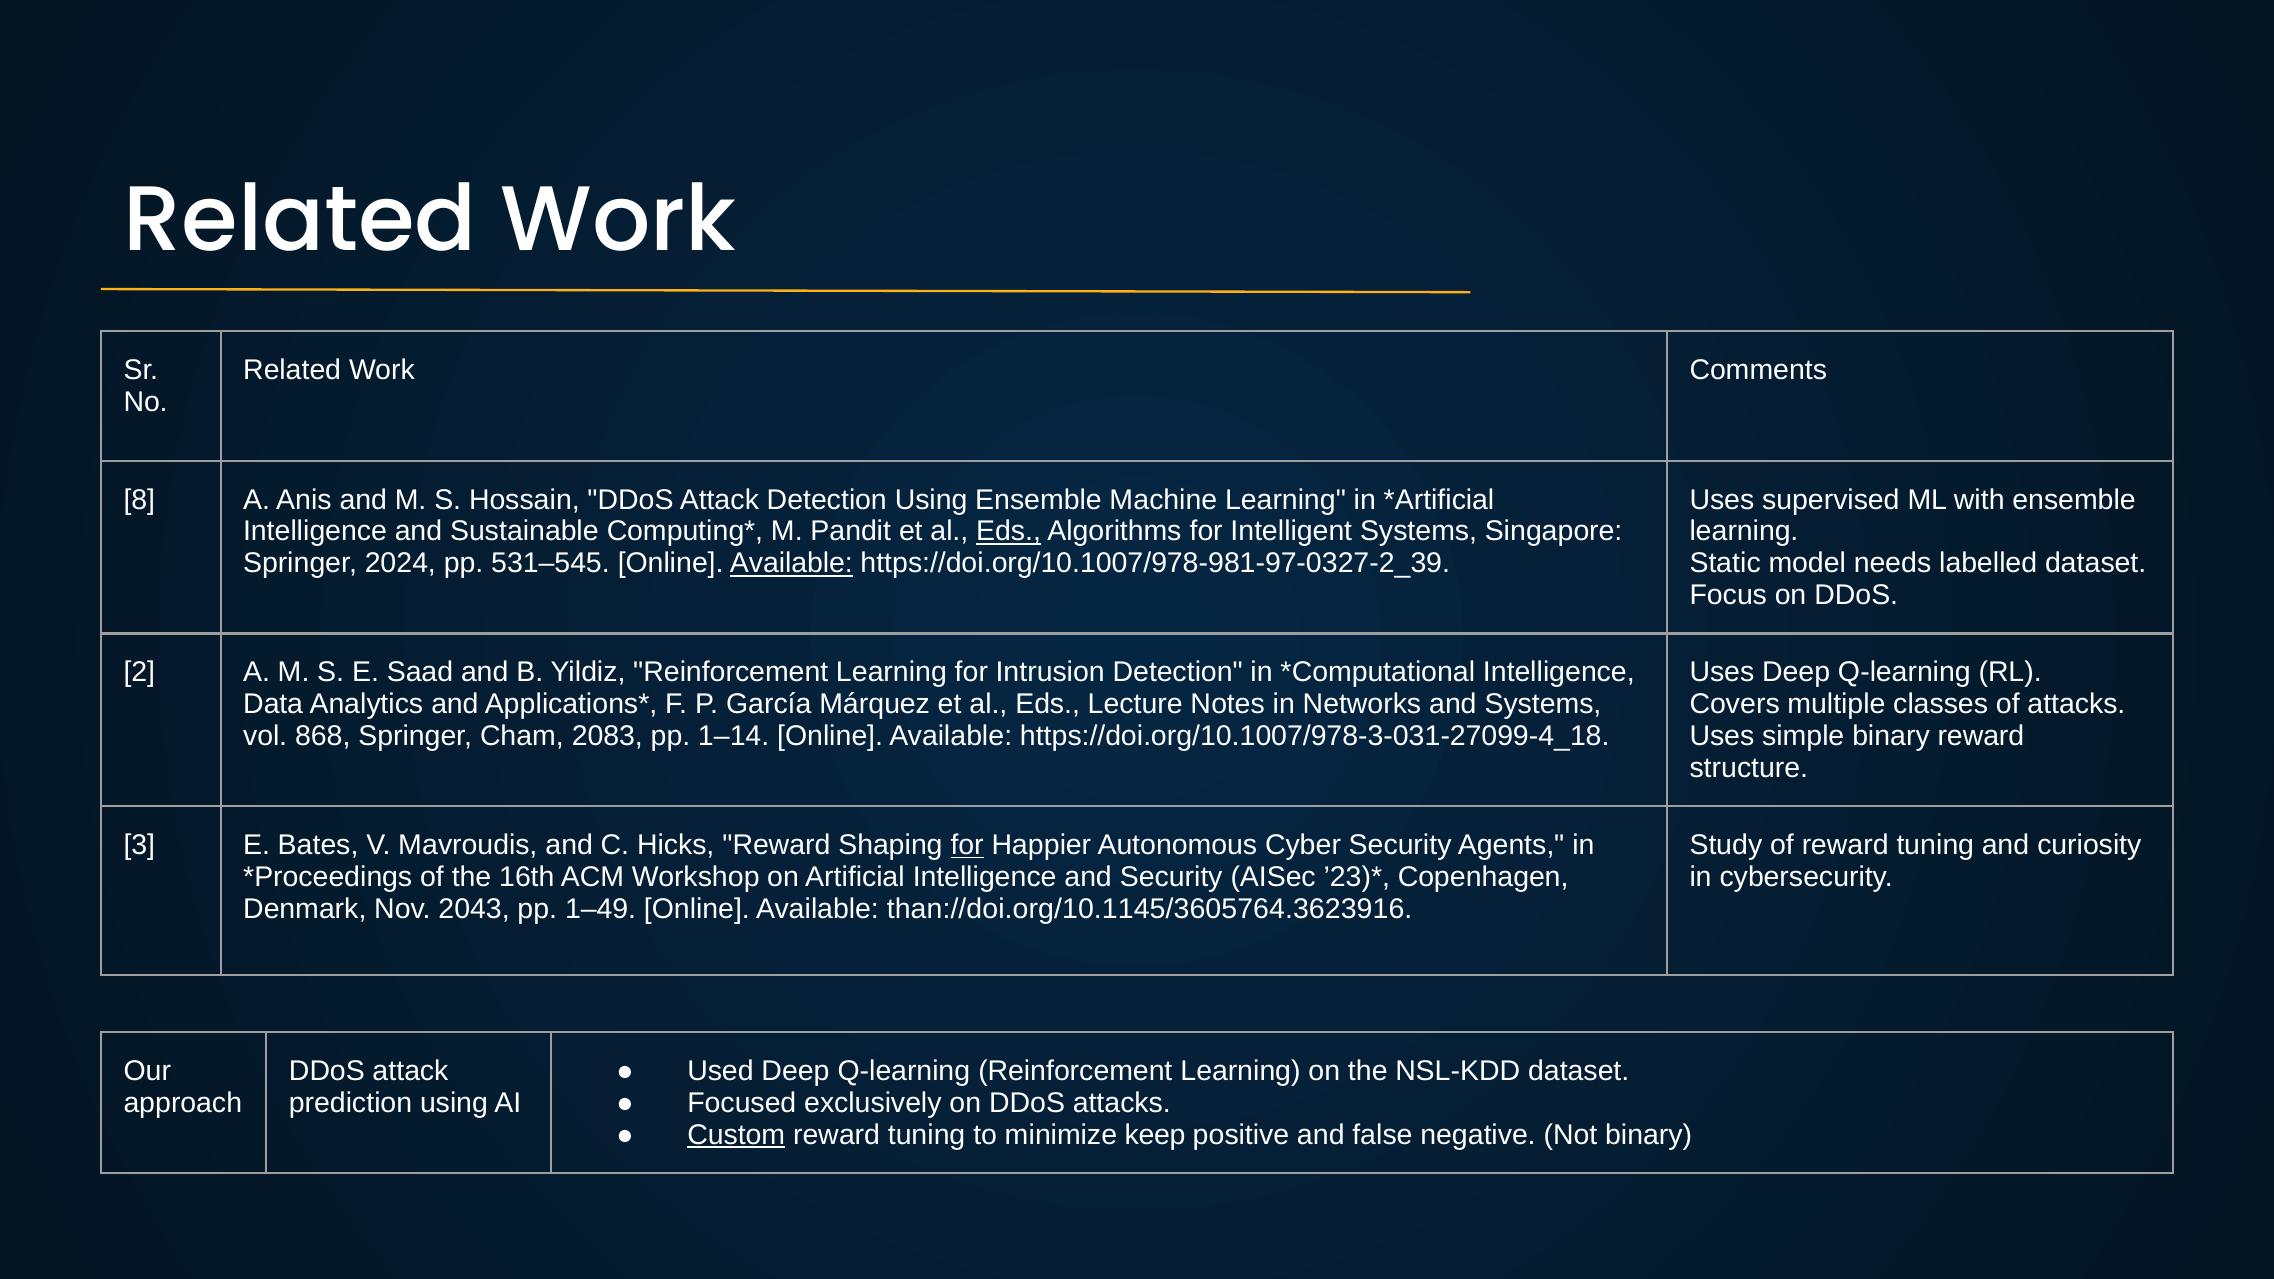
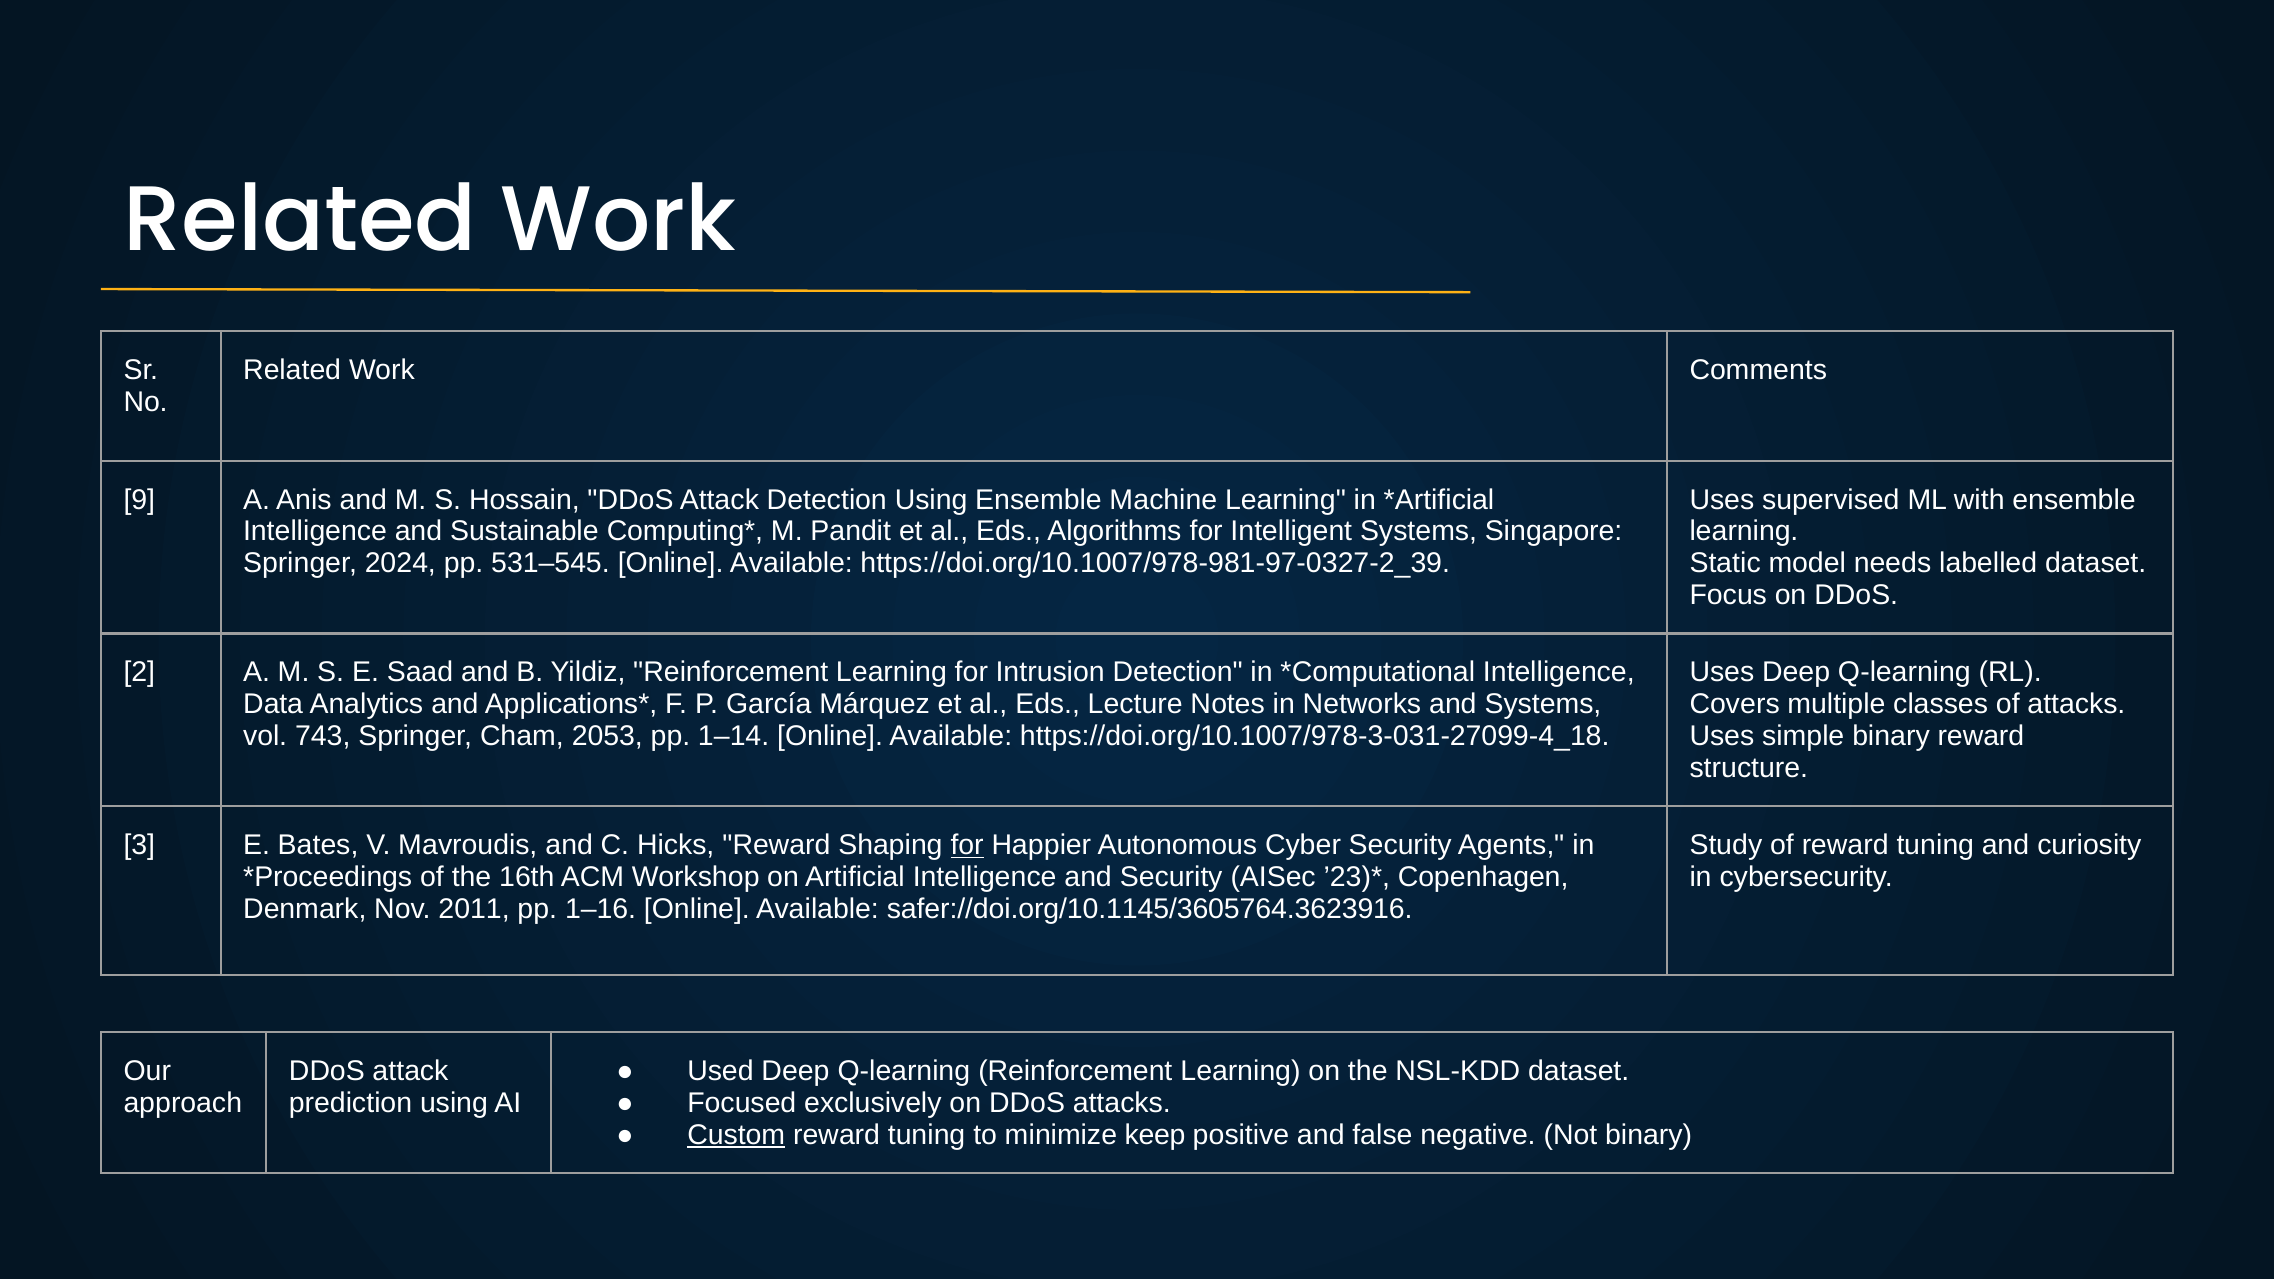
8: 8 -> 9 (139, 500)
Eds underline: present -> none (1009, 532)
Available underline: present -> none (791, 563)
868: 868 -> 743 (323, 736)
2083: 2083 -> 2053 (607, 736)
2043: 2043 -> 2011 (474, 909)
1–49: 1–49 -> 1–16 (600, 909)
than://doi.org/10.1145/3605764.3623916: than://doi.org/10.1145/3605764.3623916 -> safer://doi.org/10.1145/3605764.3623916 (1150, 909)
